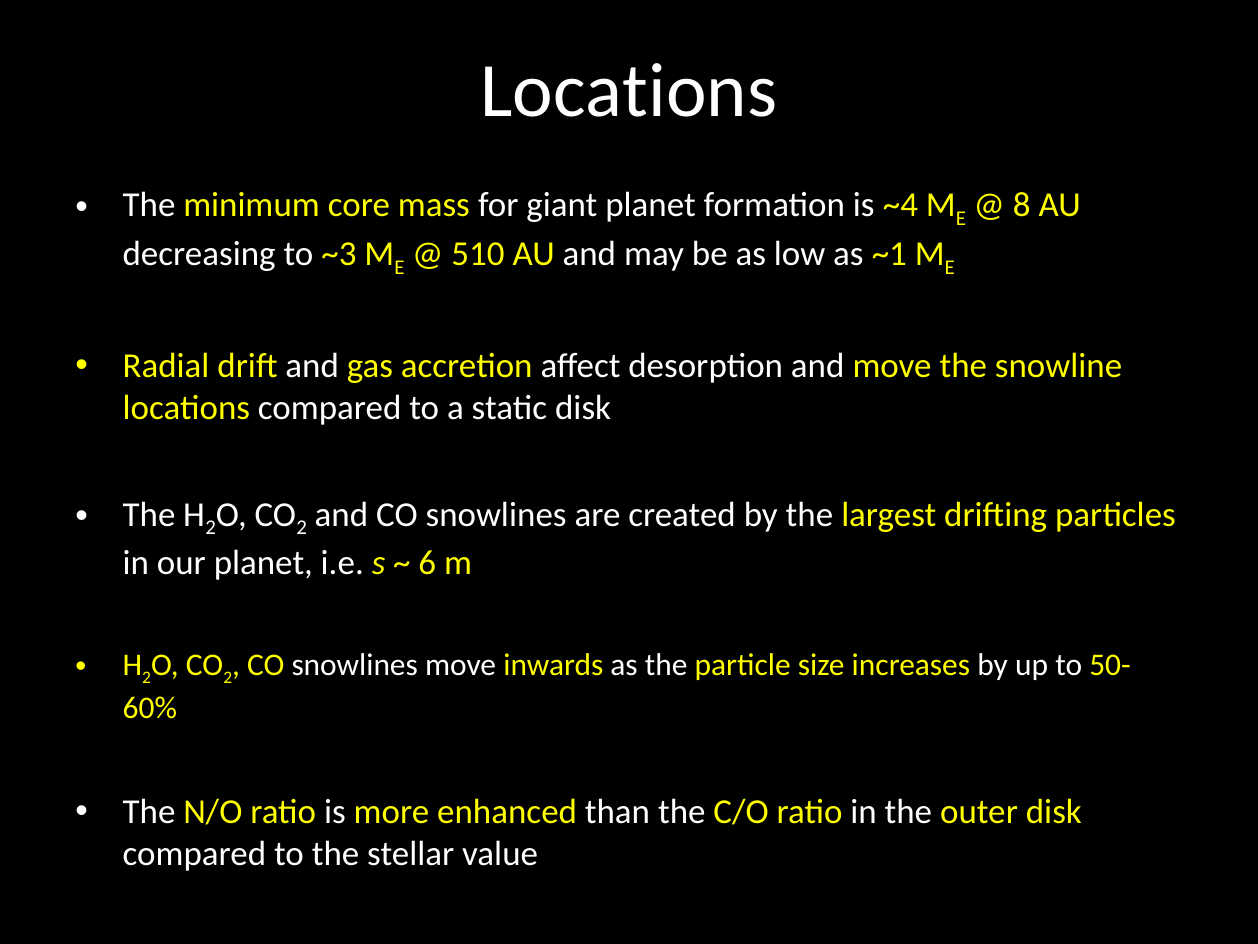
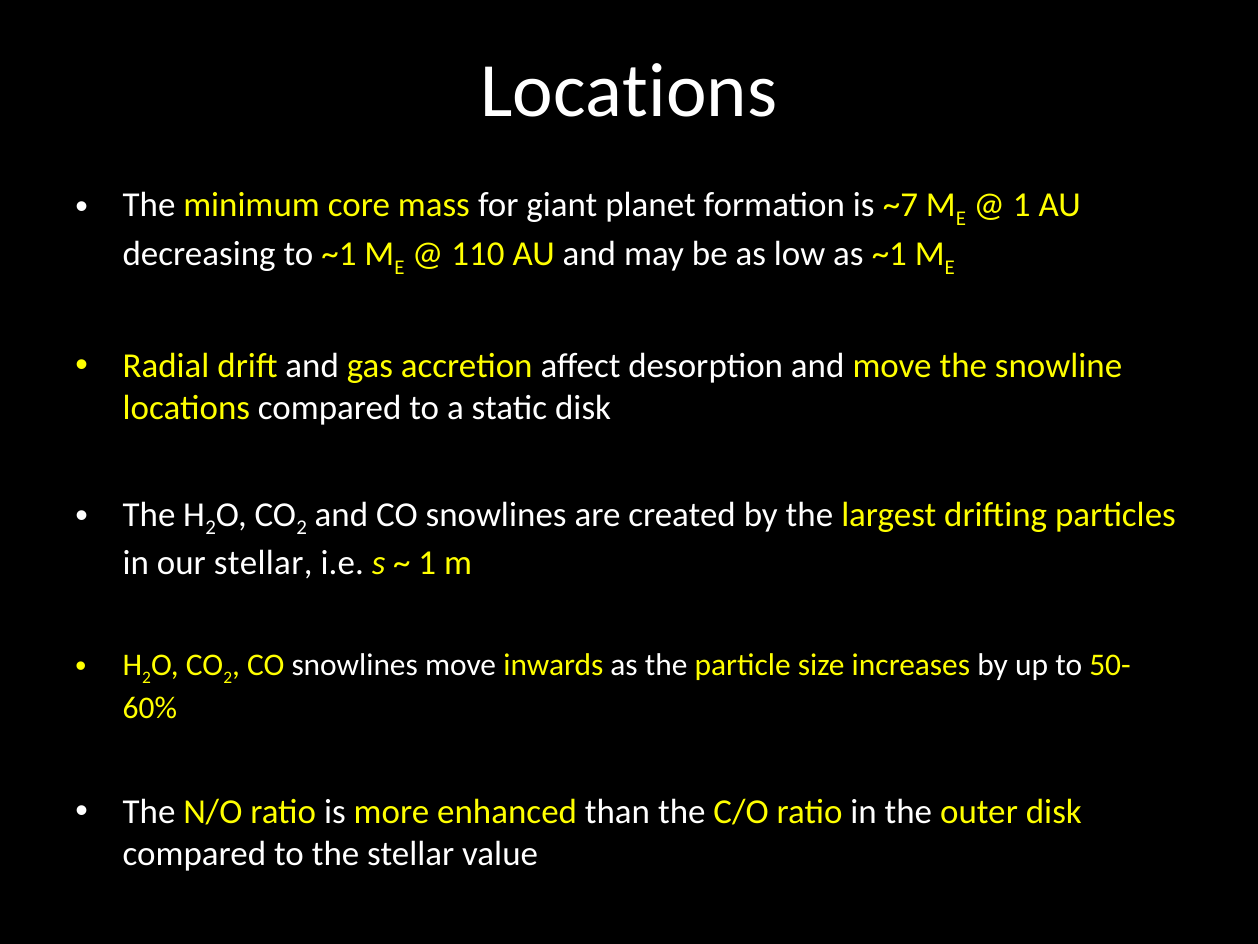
~4: ~4 -> ~7 (900, 205)
8: 8 -> 1 (1022, 205)
to ~3: ~3 -> ~1 (339, 253)
510: 510 -> 110 (478, 253)
our planet: planet -> stellar (263, 562)
6: 6 -> 1 (427, 562)
